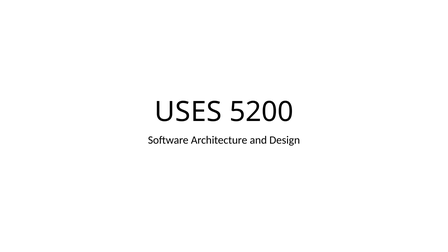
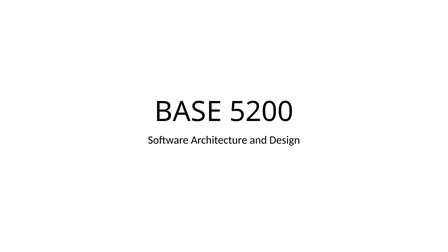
USES: USES -> BASE (188, 112)
